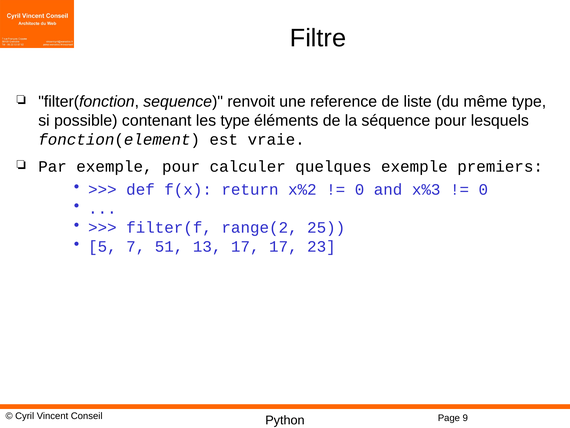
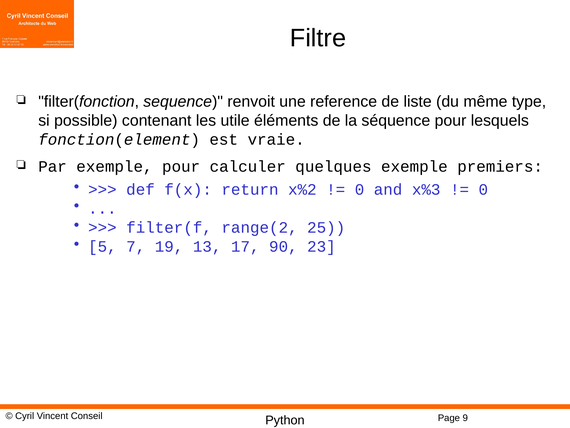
les type: type -> utile (235, 121)
51: 51 -> 19 (169, 246)
17 17: 17 -> 90 (283, 246)
